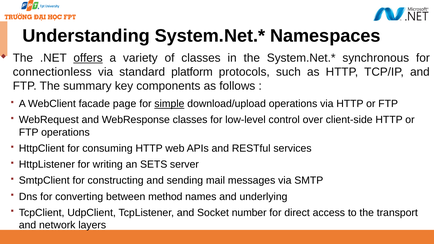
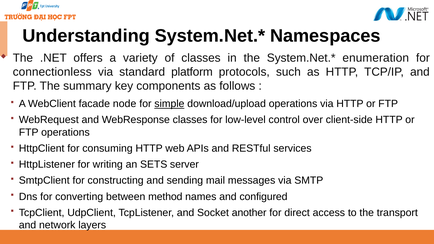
offers underline: present -> none (88, 58)
synchronous: synchronous -> enumeration (376, 58)
page: page -> node (125, 104)
underlying: underlying -> configured (264, 197)
number: number -> another (249, 213)
